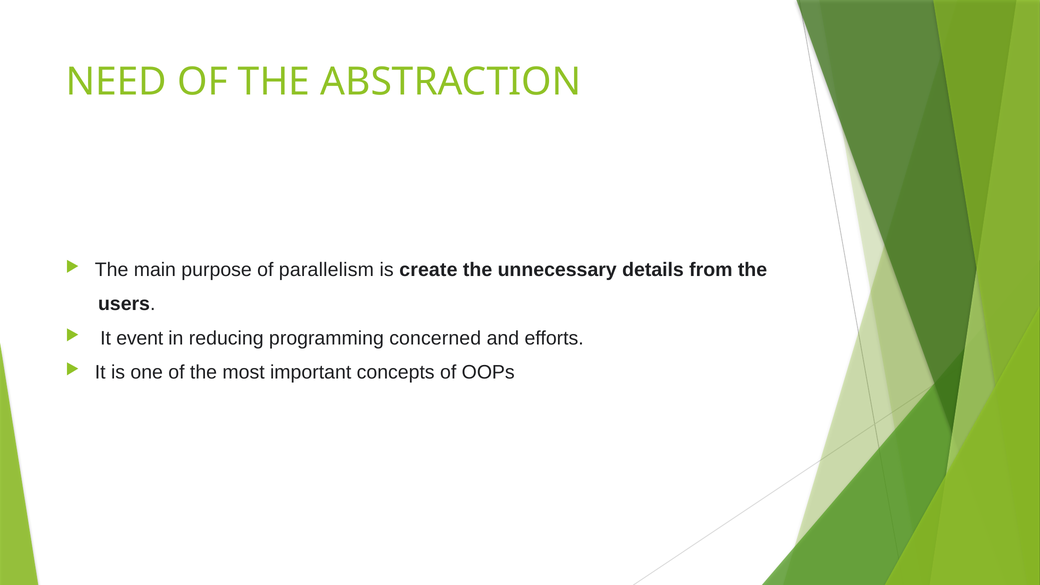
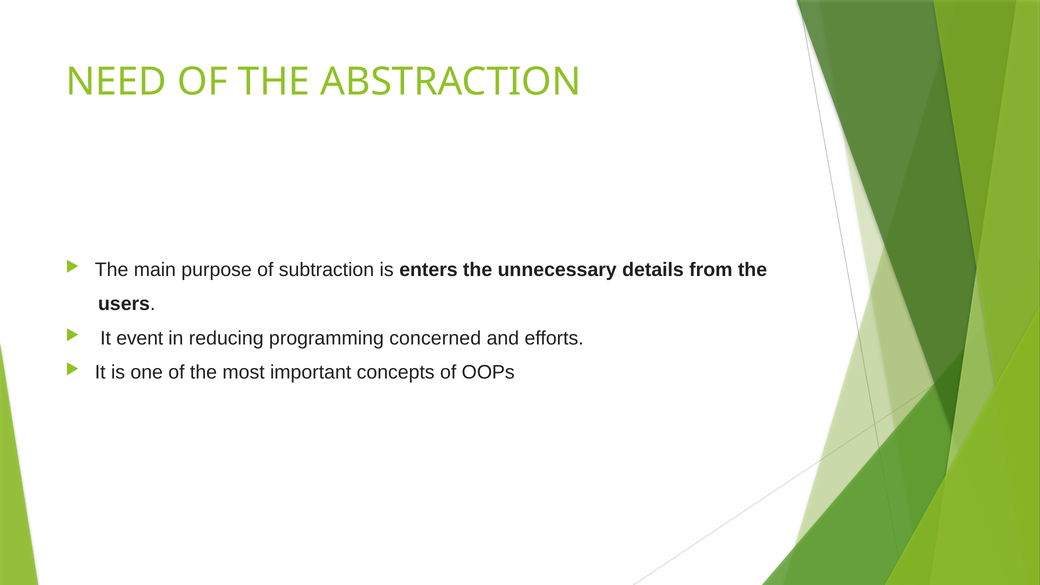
parallelism: parallelism -> subtraction (326, 270)
create: create -> enters (428, 270)
